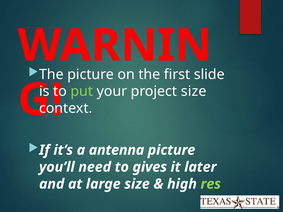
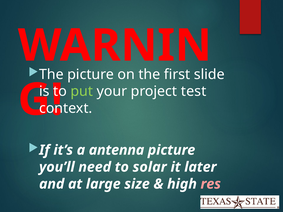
project size: size -> test (194, 91)
gives: gives -> solar (150, 167)
res colour: light green -> pink (211, 184)
